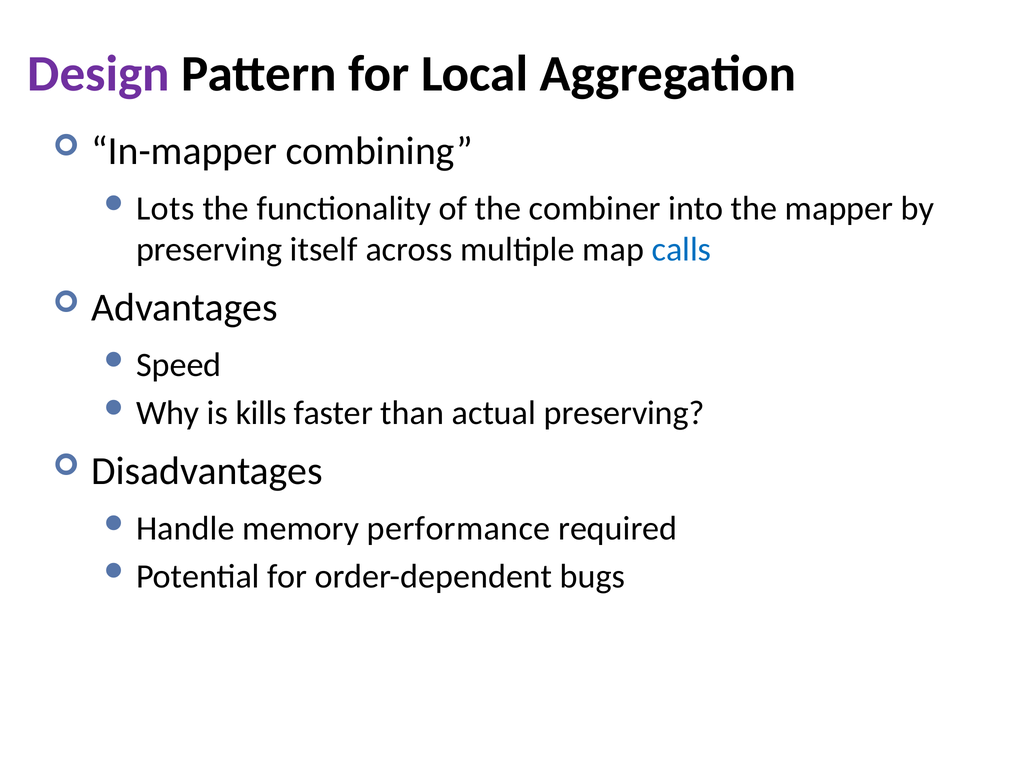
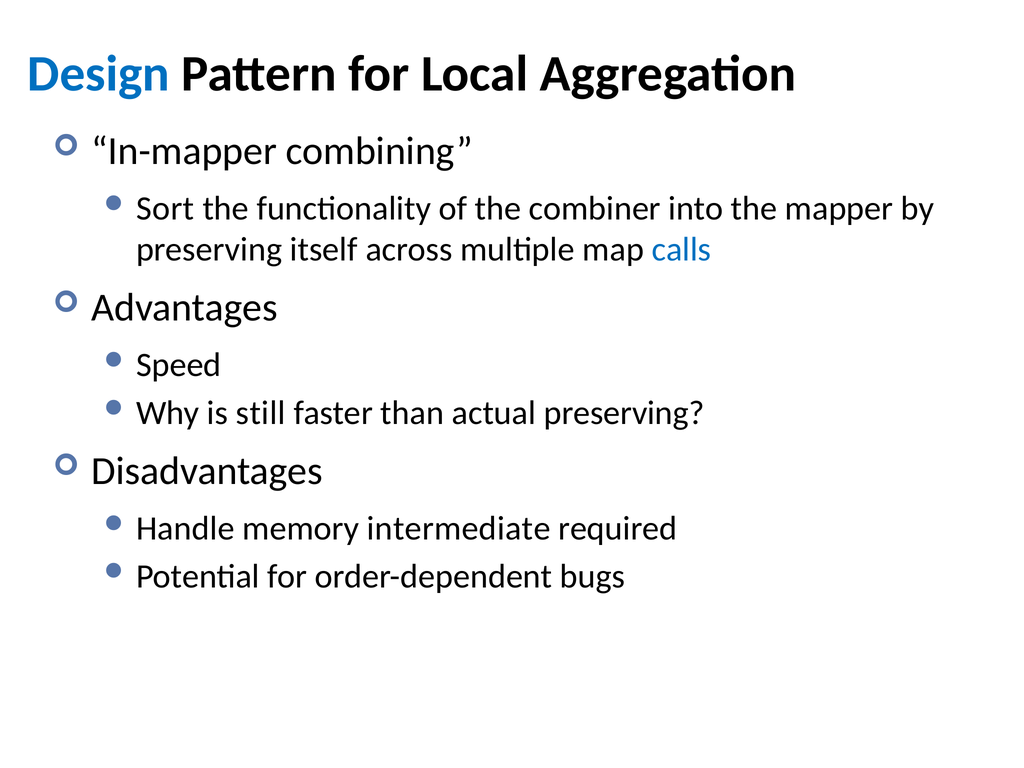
Design colour: purple -> blue (99, 74)
Lots: Lots -> Sort (165, 209)
kills: kills -> still (261, 413)
performance: performance -> intermediate (459, 529)
